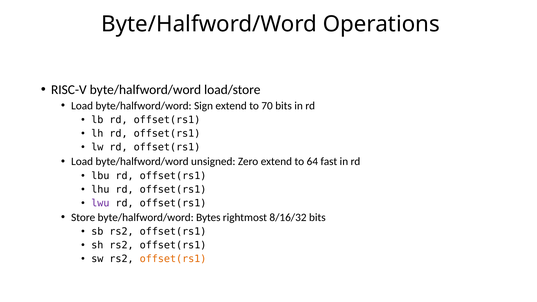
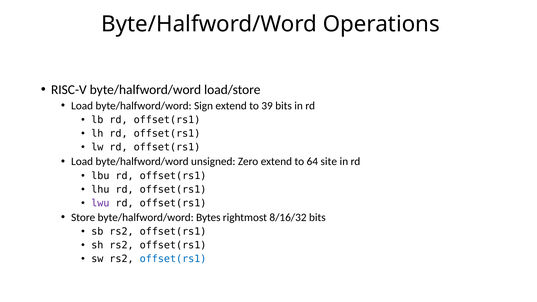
70: 70 -> 39 (267, 106)
fast: fast -> site (329, 162)
offset(rs1 colour: orange -> blue (173, 259)
